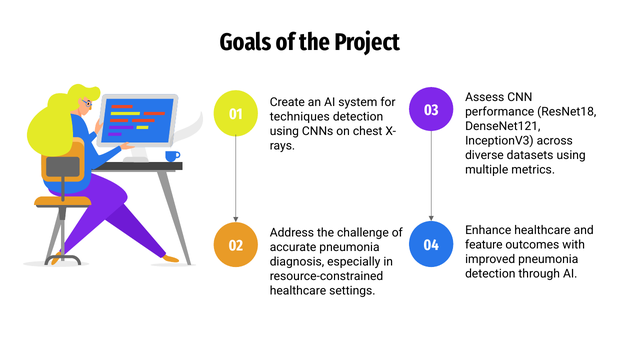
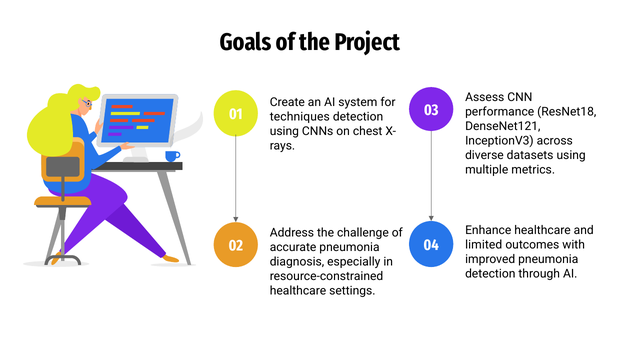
feature: feature -> limited (484, 245)
